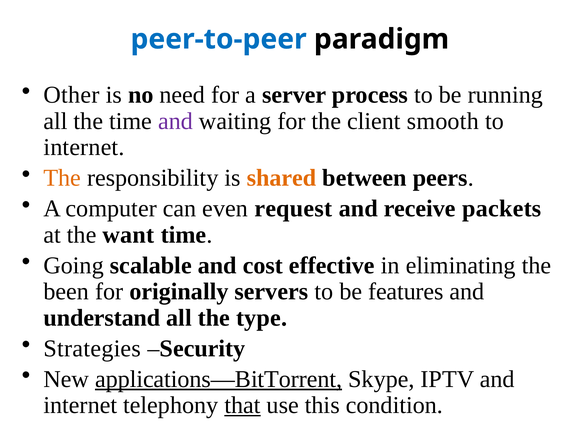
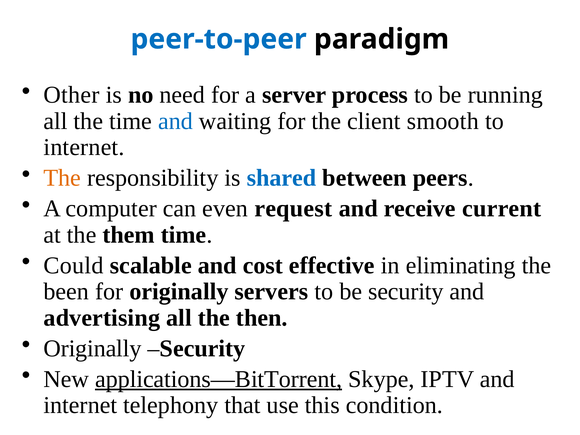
and colour: purple -> blue (175, 121)
shared colour: orange -> blue (282, 178)
packets: packets -> current (502, 209)
want: want -> them (129, 235)
Going: Going -> Could (74, 265)
be features: features -> security (406, 292)
understand: understand -> advertising (102, 318)
type: type -> then (262, 318)
Strategies: Strategies -> Originally (92, 348)
that underline: present -> none (243, 405)
